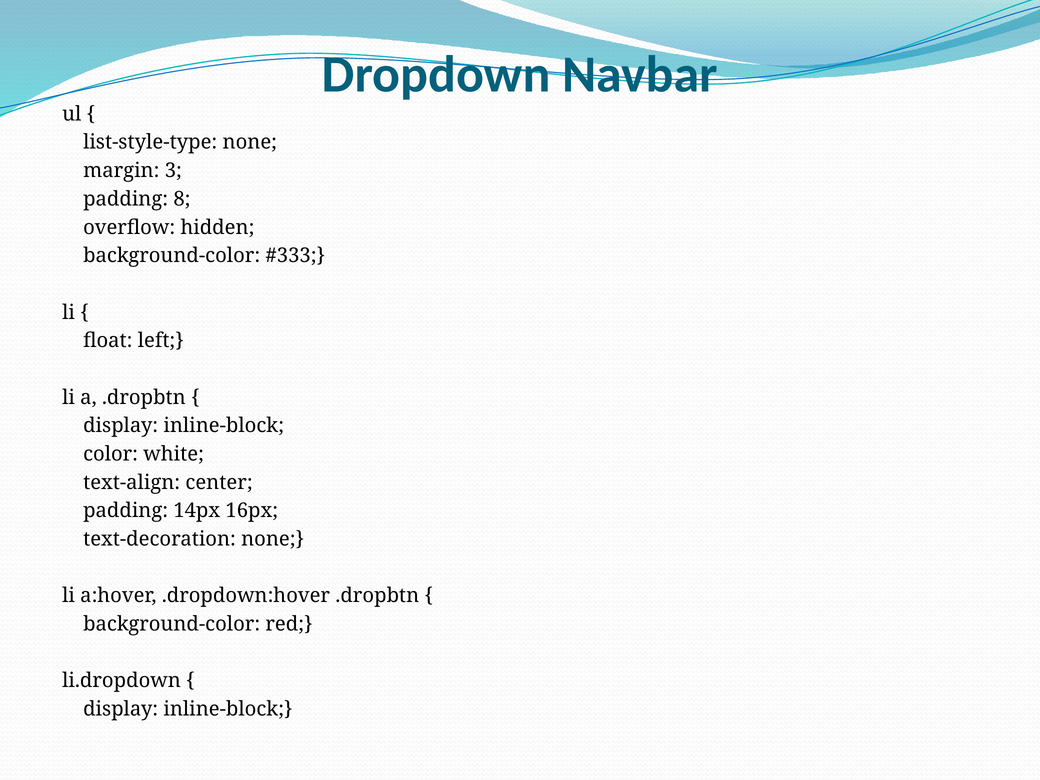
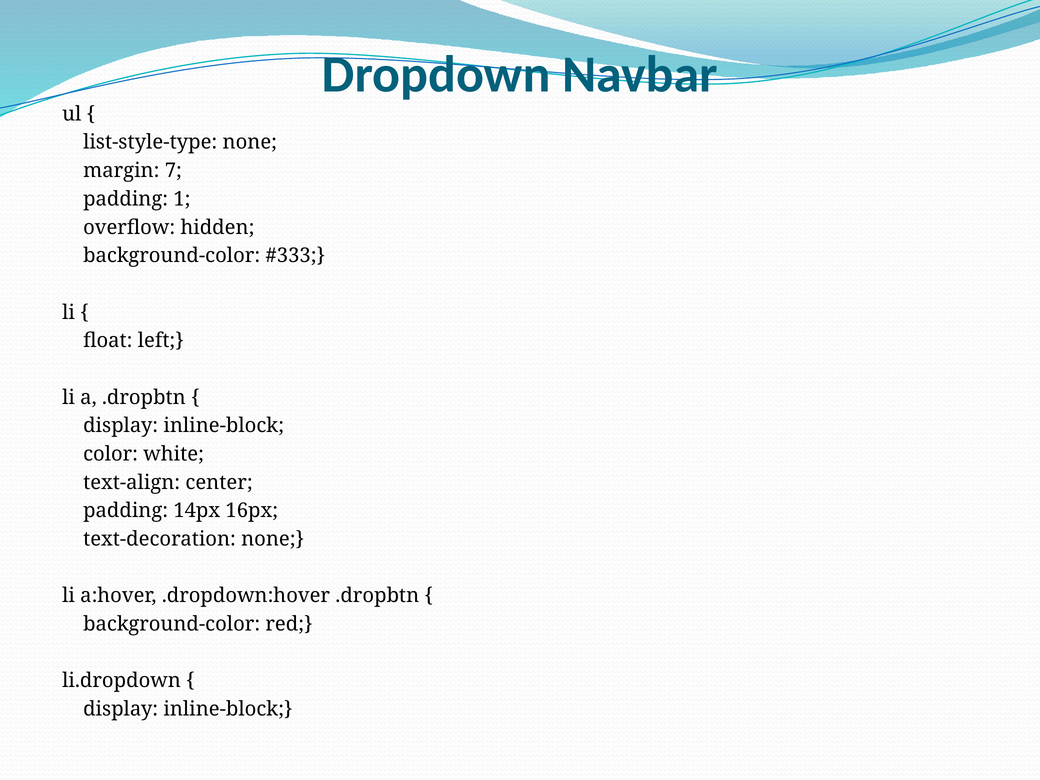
3: 3 -> 7 (173, 171)
8: 8 -> 1 (182, 199)
